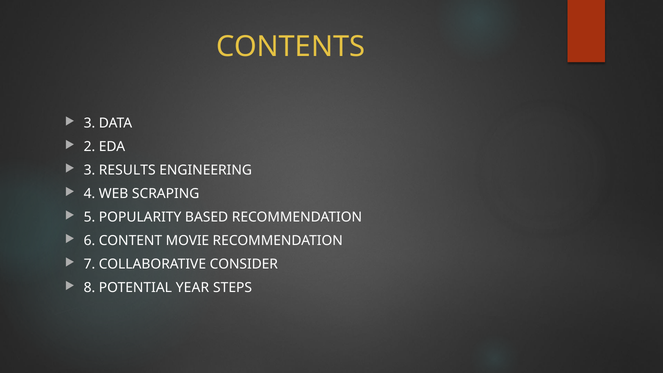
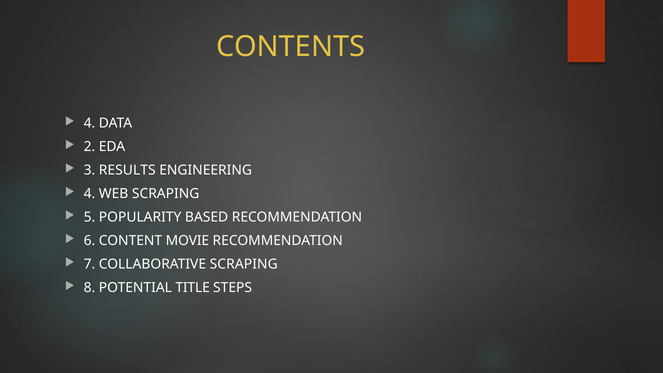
3: 3 -> 4 (89, 123)
COLLABORATIVE CONSIDER: CONSIDER -> SCRAPING (244, 264)
YEAR: YEAR -> TITLE (193, 288)
